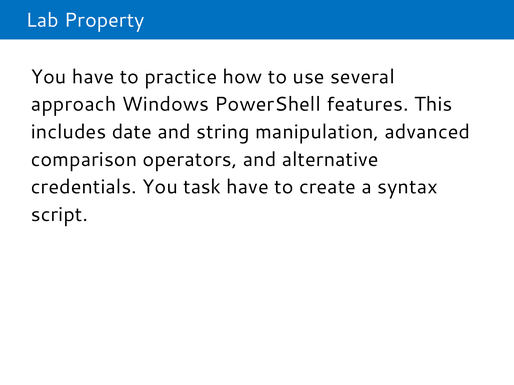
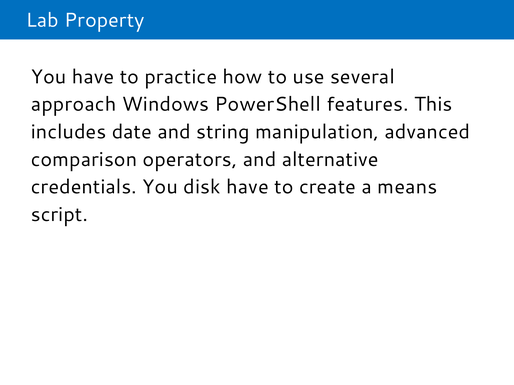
task: task -> disk (202, 187)
syntax: syntax -> means (407, 187)
